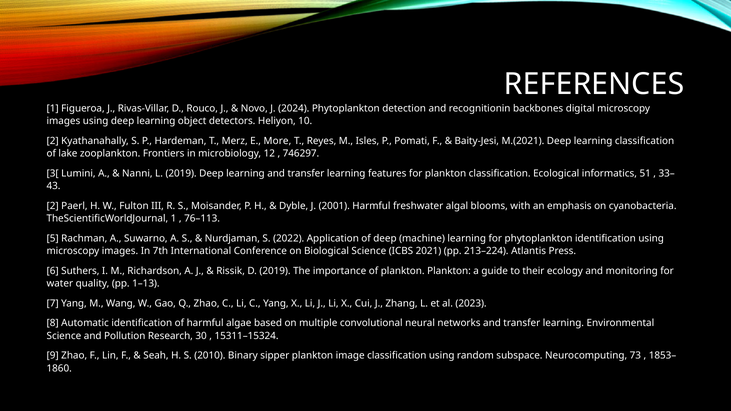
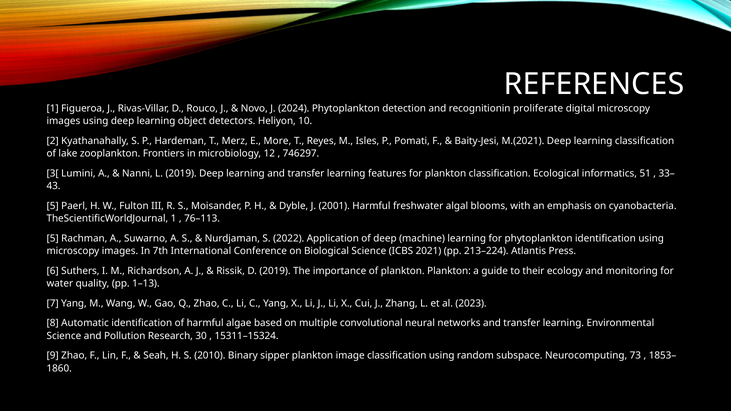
backbones: backbones -> proliferate (538, 108)
2: 2 -> 5 (53, 206)
